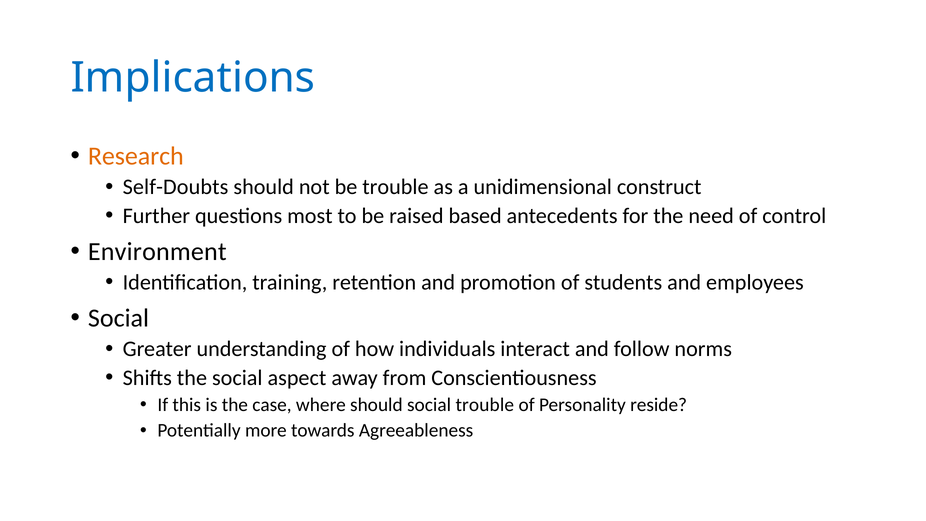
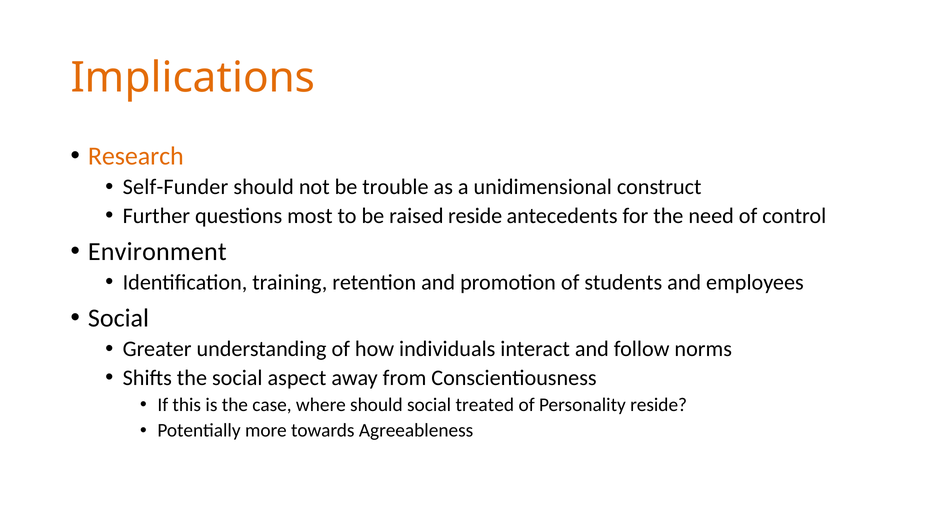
Implications colour: blue -> orange (193, 78)
Self-Doubts: Self-Doubts -> Self-Funder (175, 187)
raised based: based -> reside (475, 216)
social trouble: trouble -> treated (485, 405)
